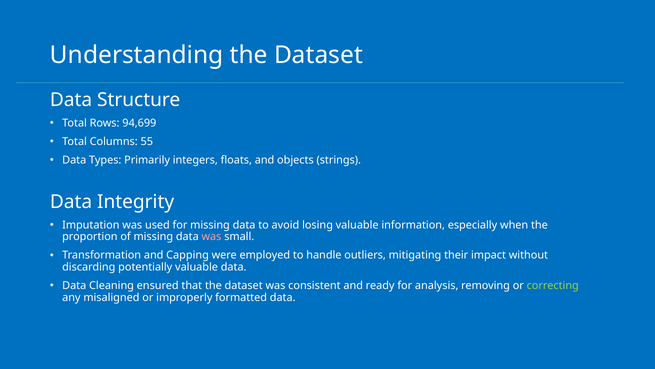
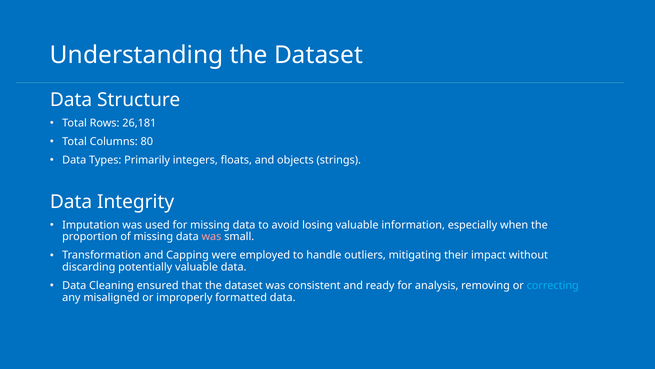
94,699: 94,699 -> 26,181 (139, 123)
55: 55 -> 80 (147, 141)
correcting colour: light green -> light blue (553, 285)
